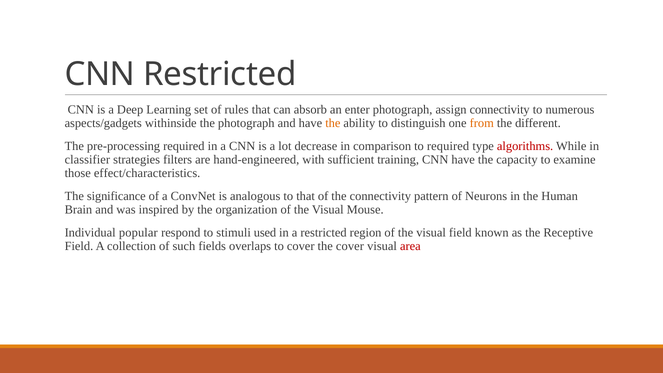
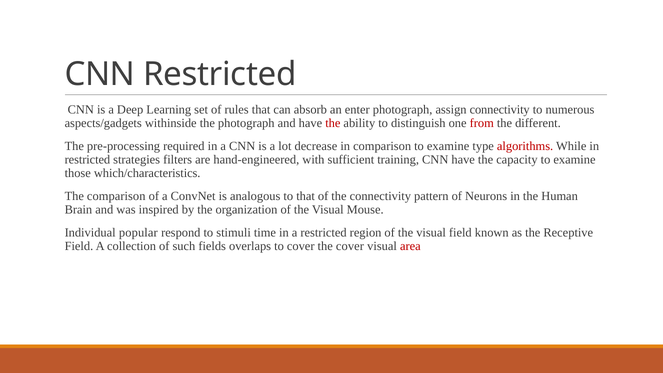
the colour: orange -> red (333, 123)
from colour: orange -> red (482, 123)
comparison to required: required -> examine (448, 146)
classifier: classifier -> restricted (87, 159)
effect/characteristics: effect/characteristics -> which/characteristics (147, 173)
The significance: significance -> comparison (116, 196)
used: used -> time (265, 233)
